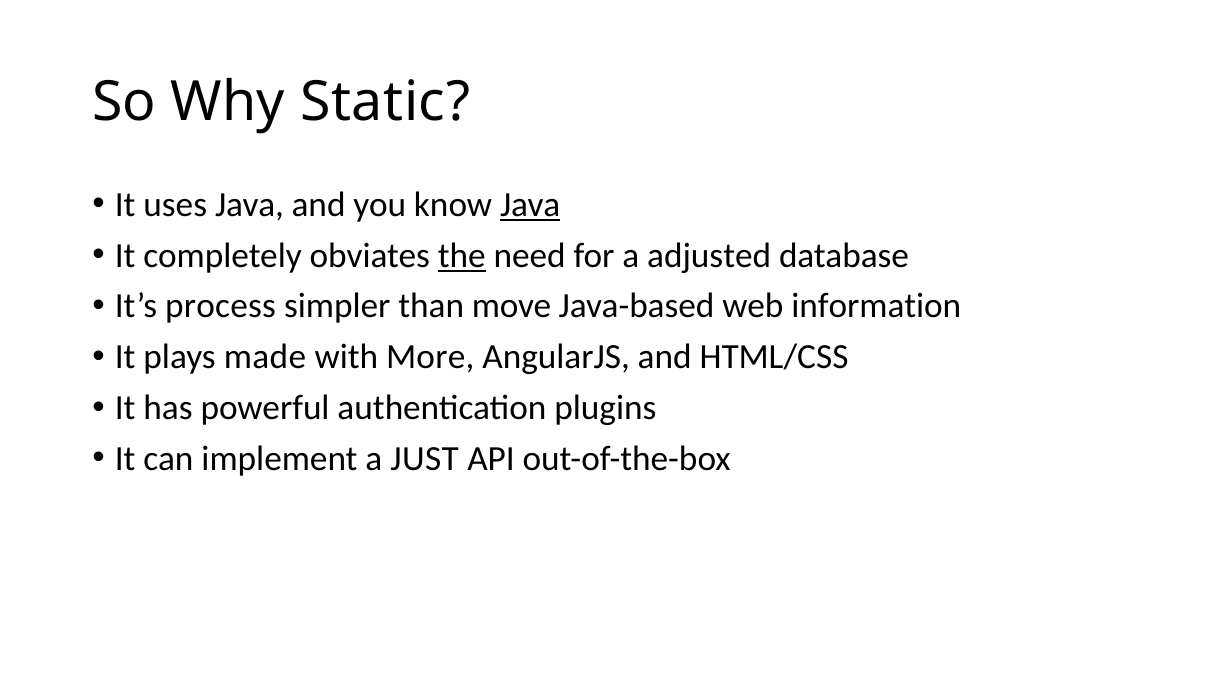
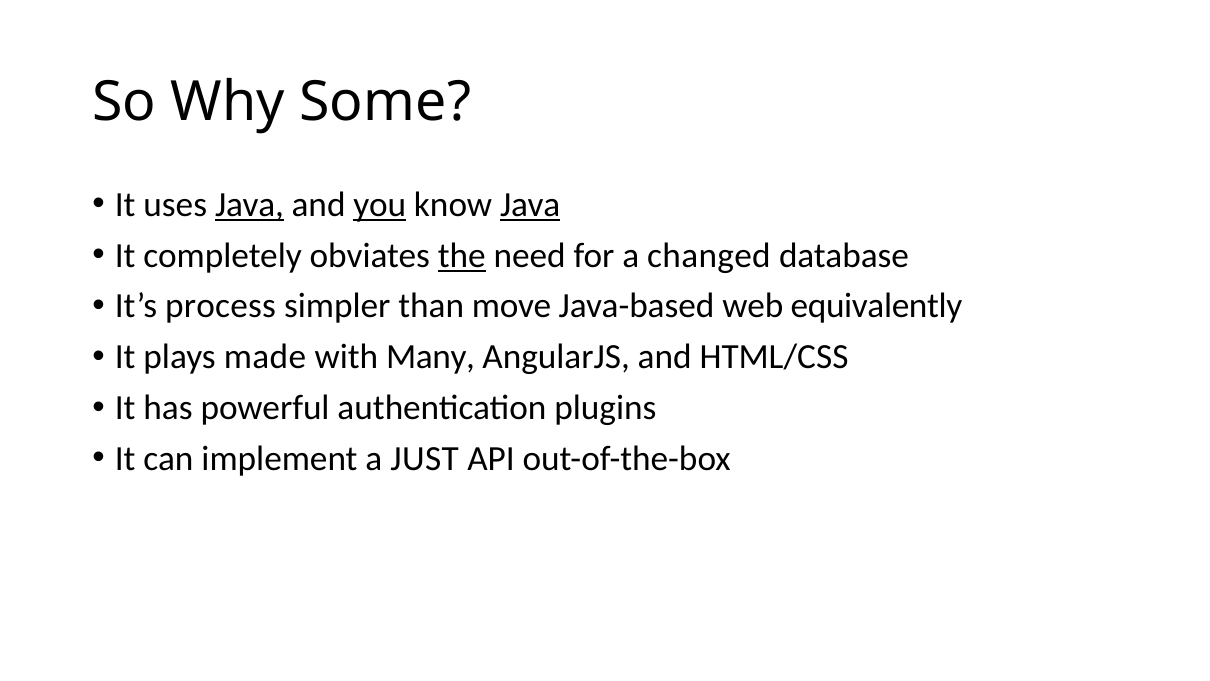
Static: Static -> Some (385, 102)
Java underline: none -> present (249, 205)
you underline: none -> present (380, 205)
adjusted: adjusted -> changed (709, 255)
information: information -> equivalently (876, 306)
More: More -> Many (430, 357)
